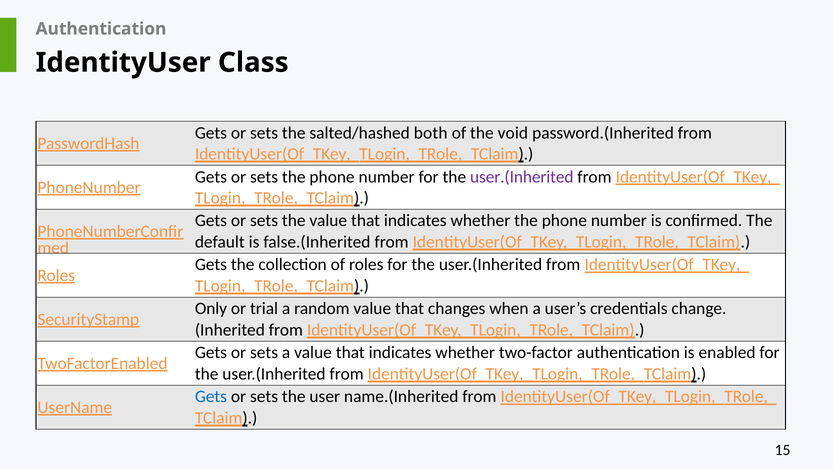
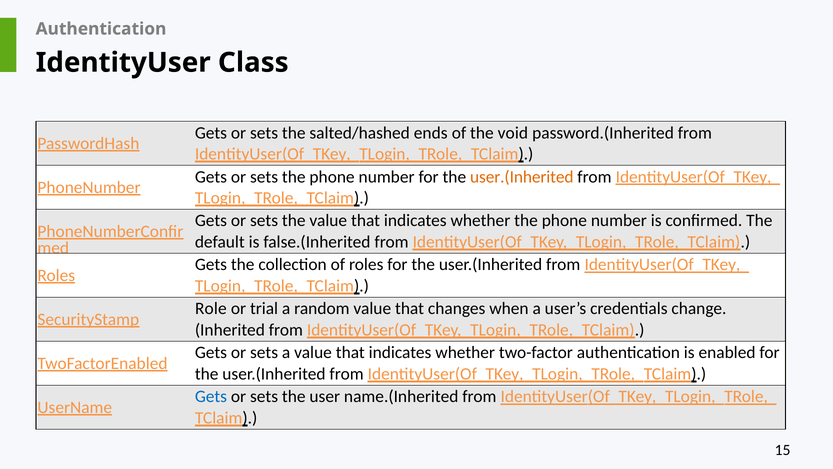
both: both -> ends (431, 133)
user.(Inherited colour: purple -> orange (522, 177)
Only: Only -> Role (211, 308)
